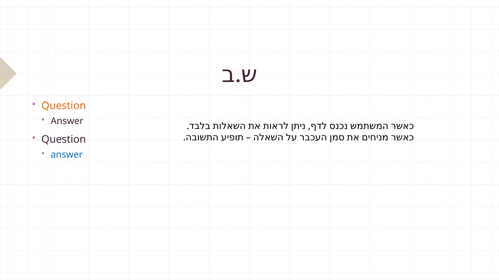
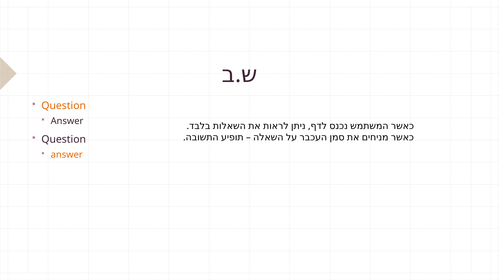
answer colour: blue -> orange (67, 155)
